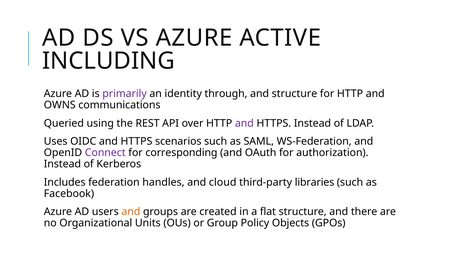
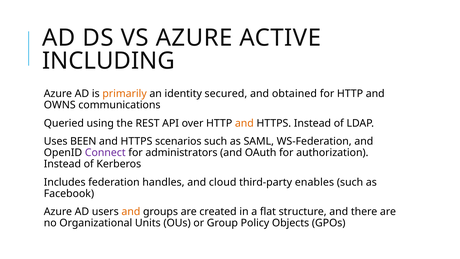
primarily colour: purple -> orange (125, 94)
through: through -> secured (226, 94)
and structure: structure -> obtained (294, 94)
and colour: purple -> orange (244, 123)
OIDC: OIDC -> BEEN (83, 141)
corresponding: corresponding -> administrators (181, 153)
libraries: libraries -> enables (314, 182)
